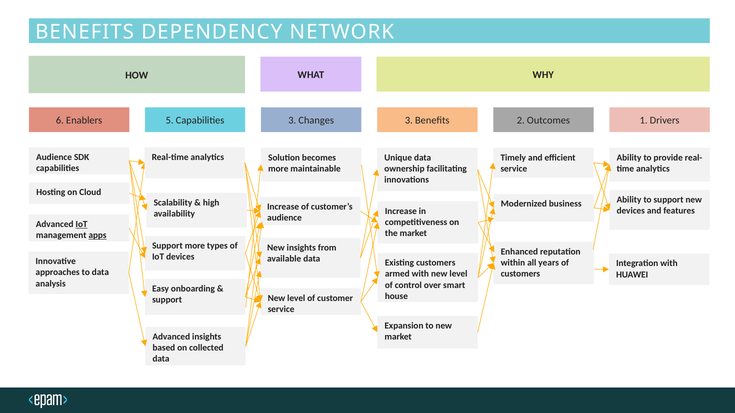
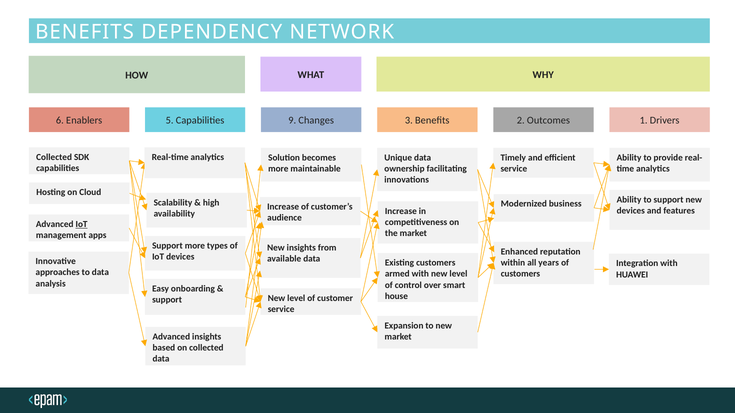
Capabilities 3: 3 -> 9 (292, 121)
Audience: Audience -> Collected (54, 157)
apps underline: present -> none (98, 236)
